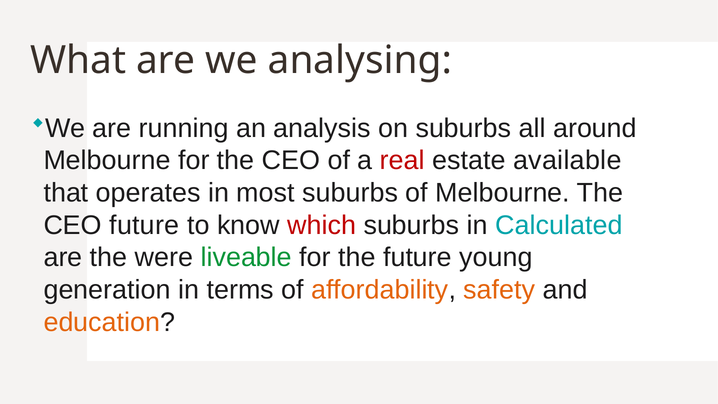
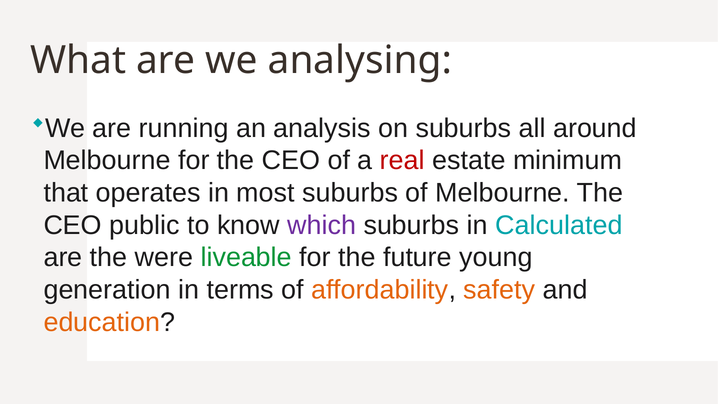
available: available -> minimum (568, 161)
CEO future: future -> public (144, 225)
which colour: red -> purple (322, 225)
